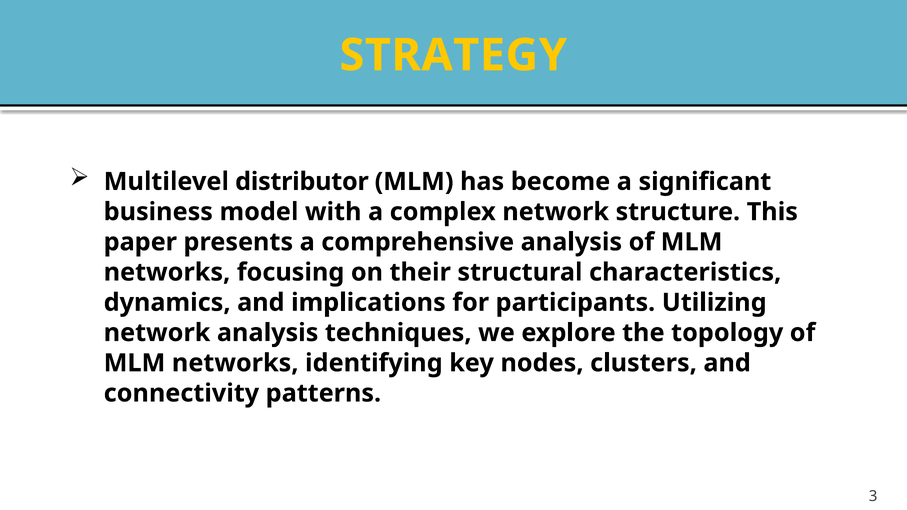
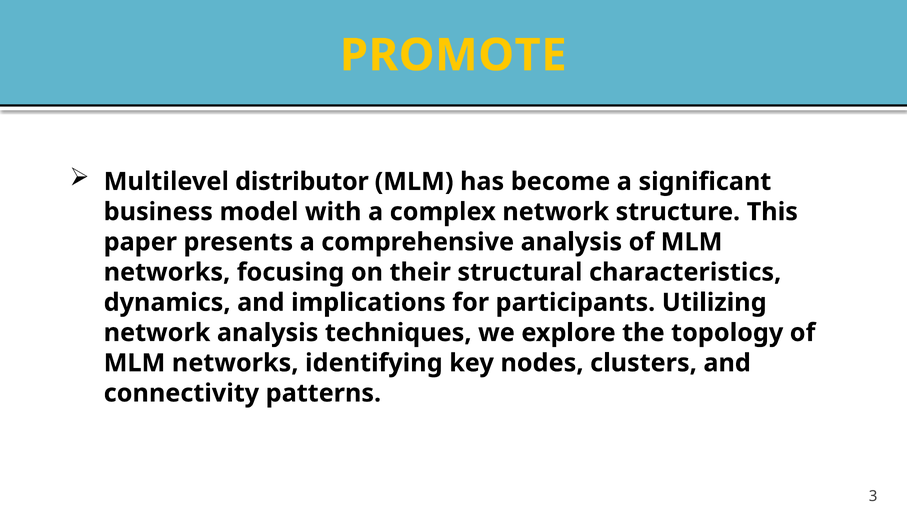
STRATEGY: STRATEGY -> PROMOTE (453, 55)
